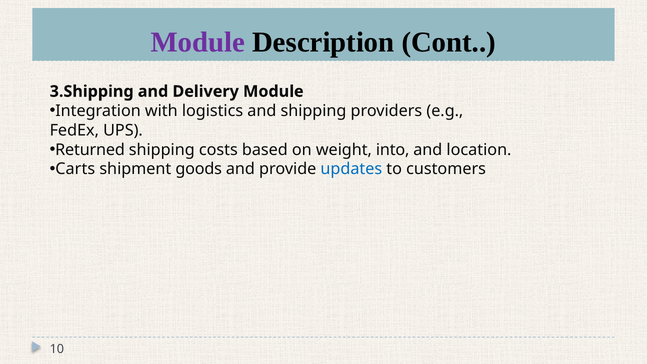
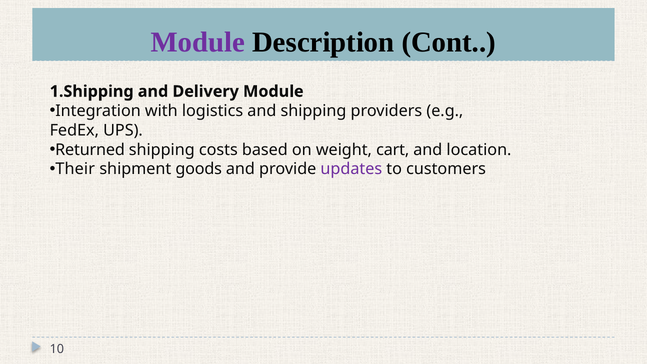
3.Shipping: 3.Shipping -> 1.Shipping (92, 91)
into: into -> cart (393, 150)
Carts: Carts -> Their (75, 169)
updates colour: blue -> purple (351, 169)
